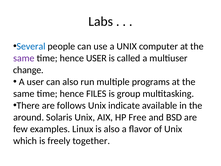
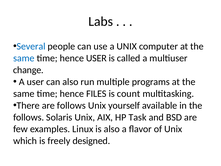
same colour: purple -> blue (24, 58)
group: group -> count (129, 94)
indicate: indicate -> yourself (124, 105)
around: around -> follows (29, 117)
Free: Free -> Task (138, 117)
together: together -> designed (91, 141)
